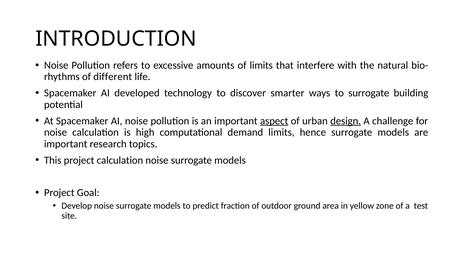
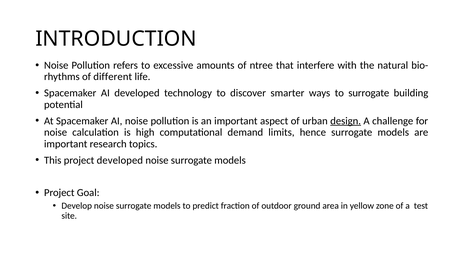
of limits: limits -> ntree (261, 65)
aspect underline: present -> none (274, 121)
project calculation: calculation -> developed (120, 160)
